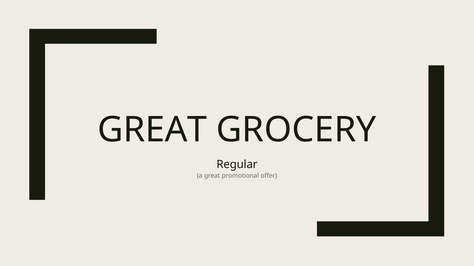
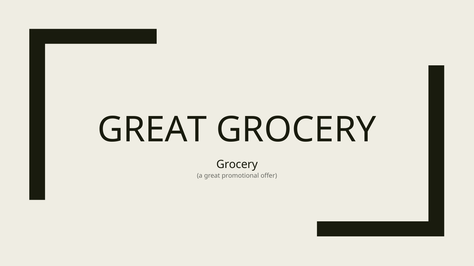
Regular: Regular -> Grocery (237, 165)
